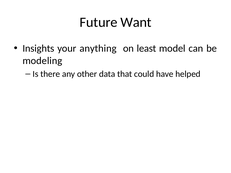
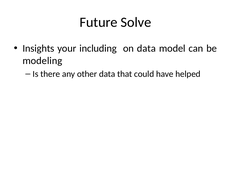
Want: Want -> Solve (136, 22)
anything: anything -> including (98, 48)
on least: least -> data (146, 48)
